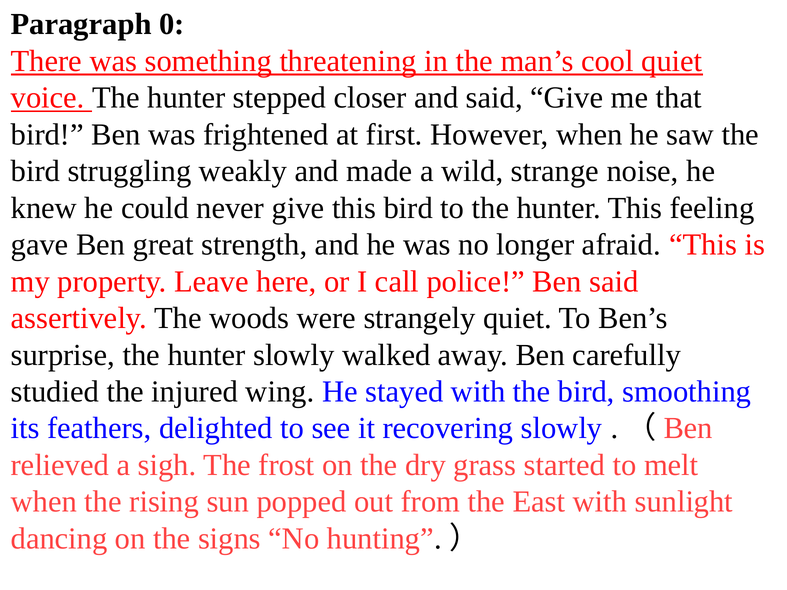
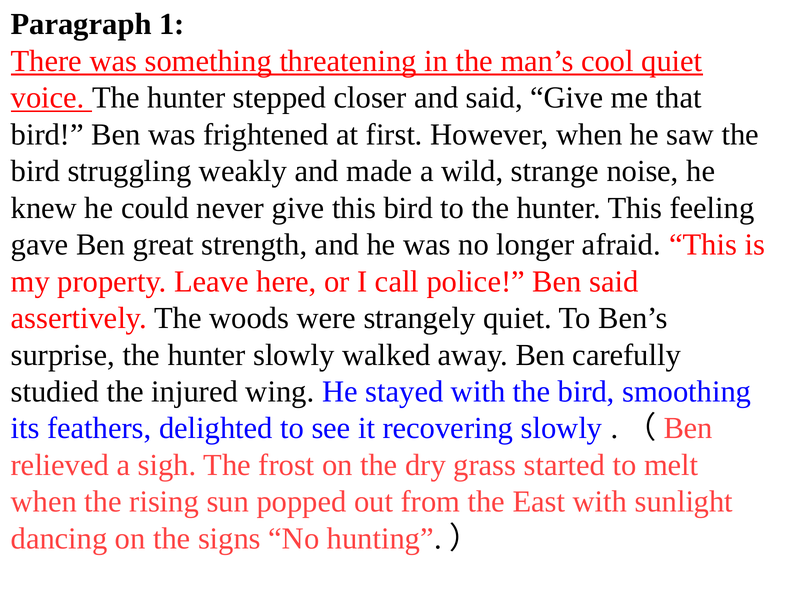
0: 0 -> 1 (172, 24)
